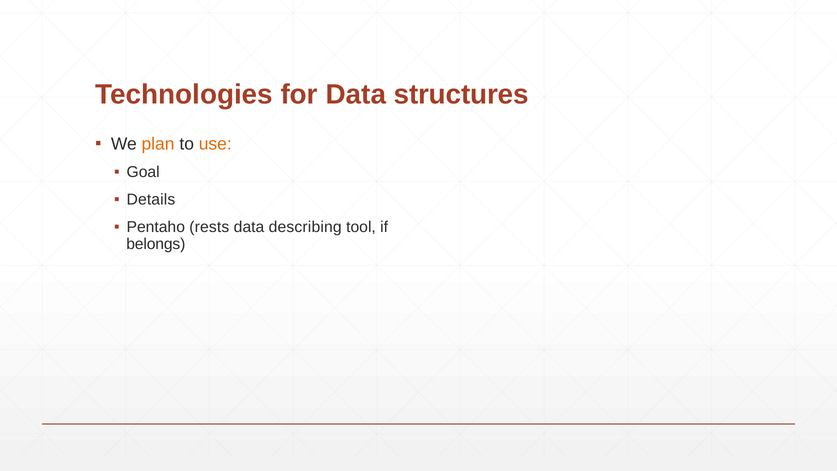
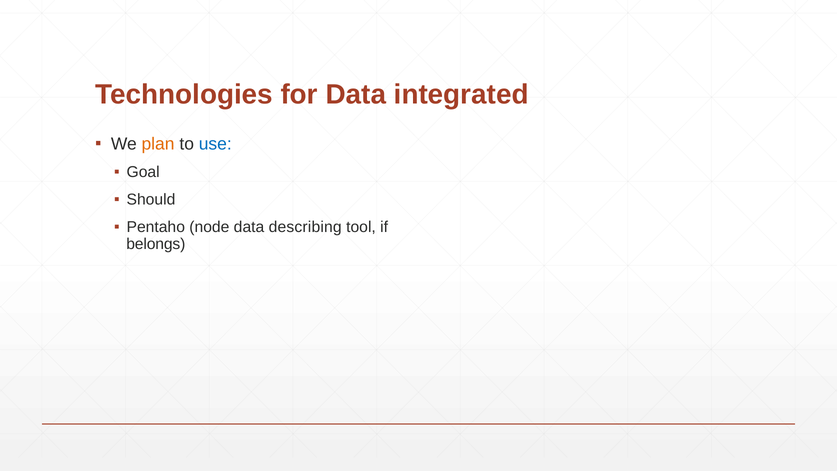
structures: structures -> integrated (461, 95)
use colour: orange -> blue (215, 144)
Details: Details -> Should (151, 200)
rests: rests -> node (209, 227)
